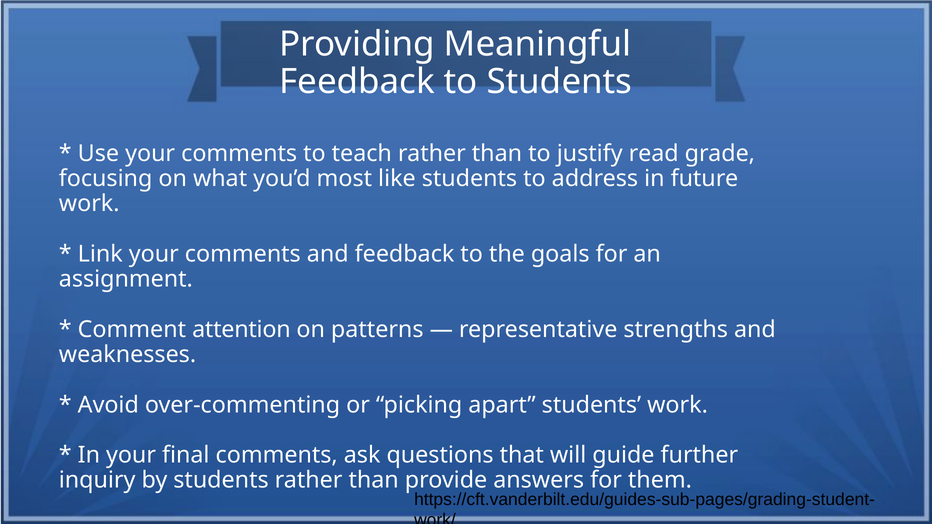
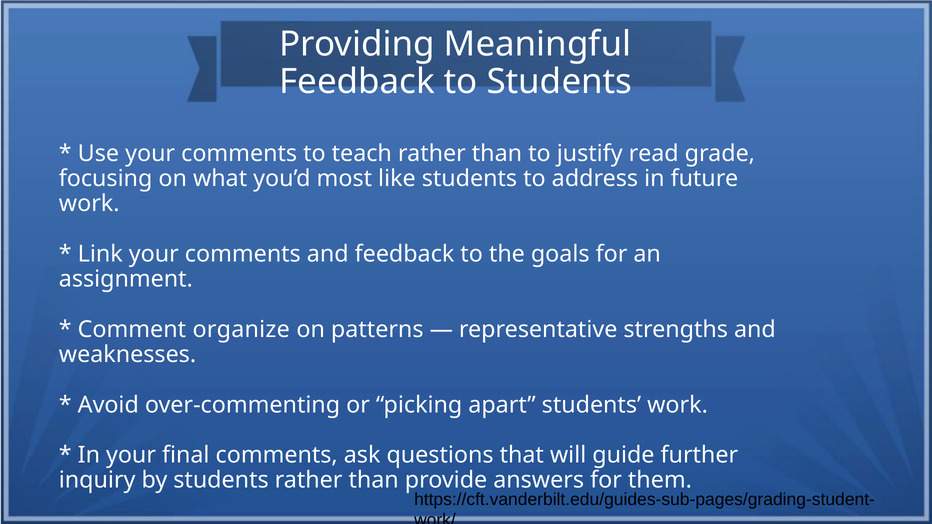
attention: attention -> organize (241, 330)
